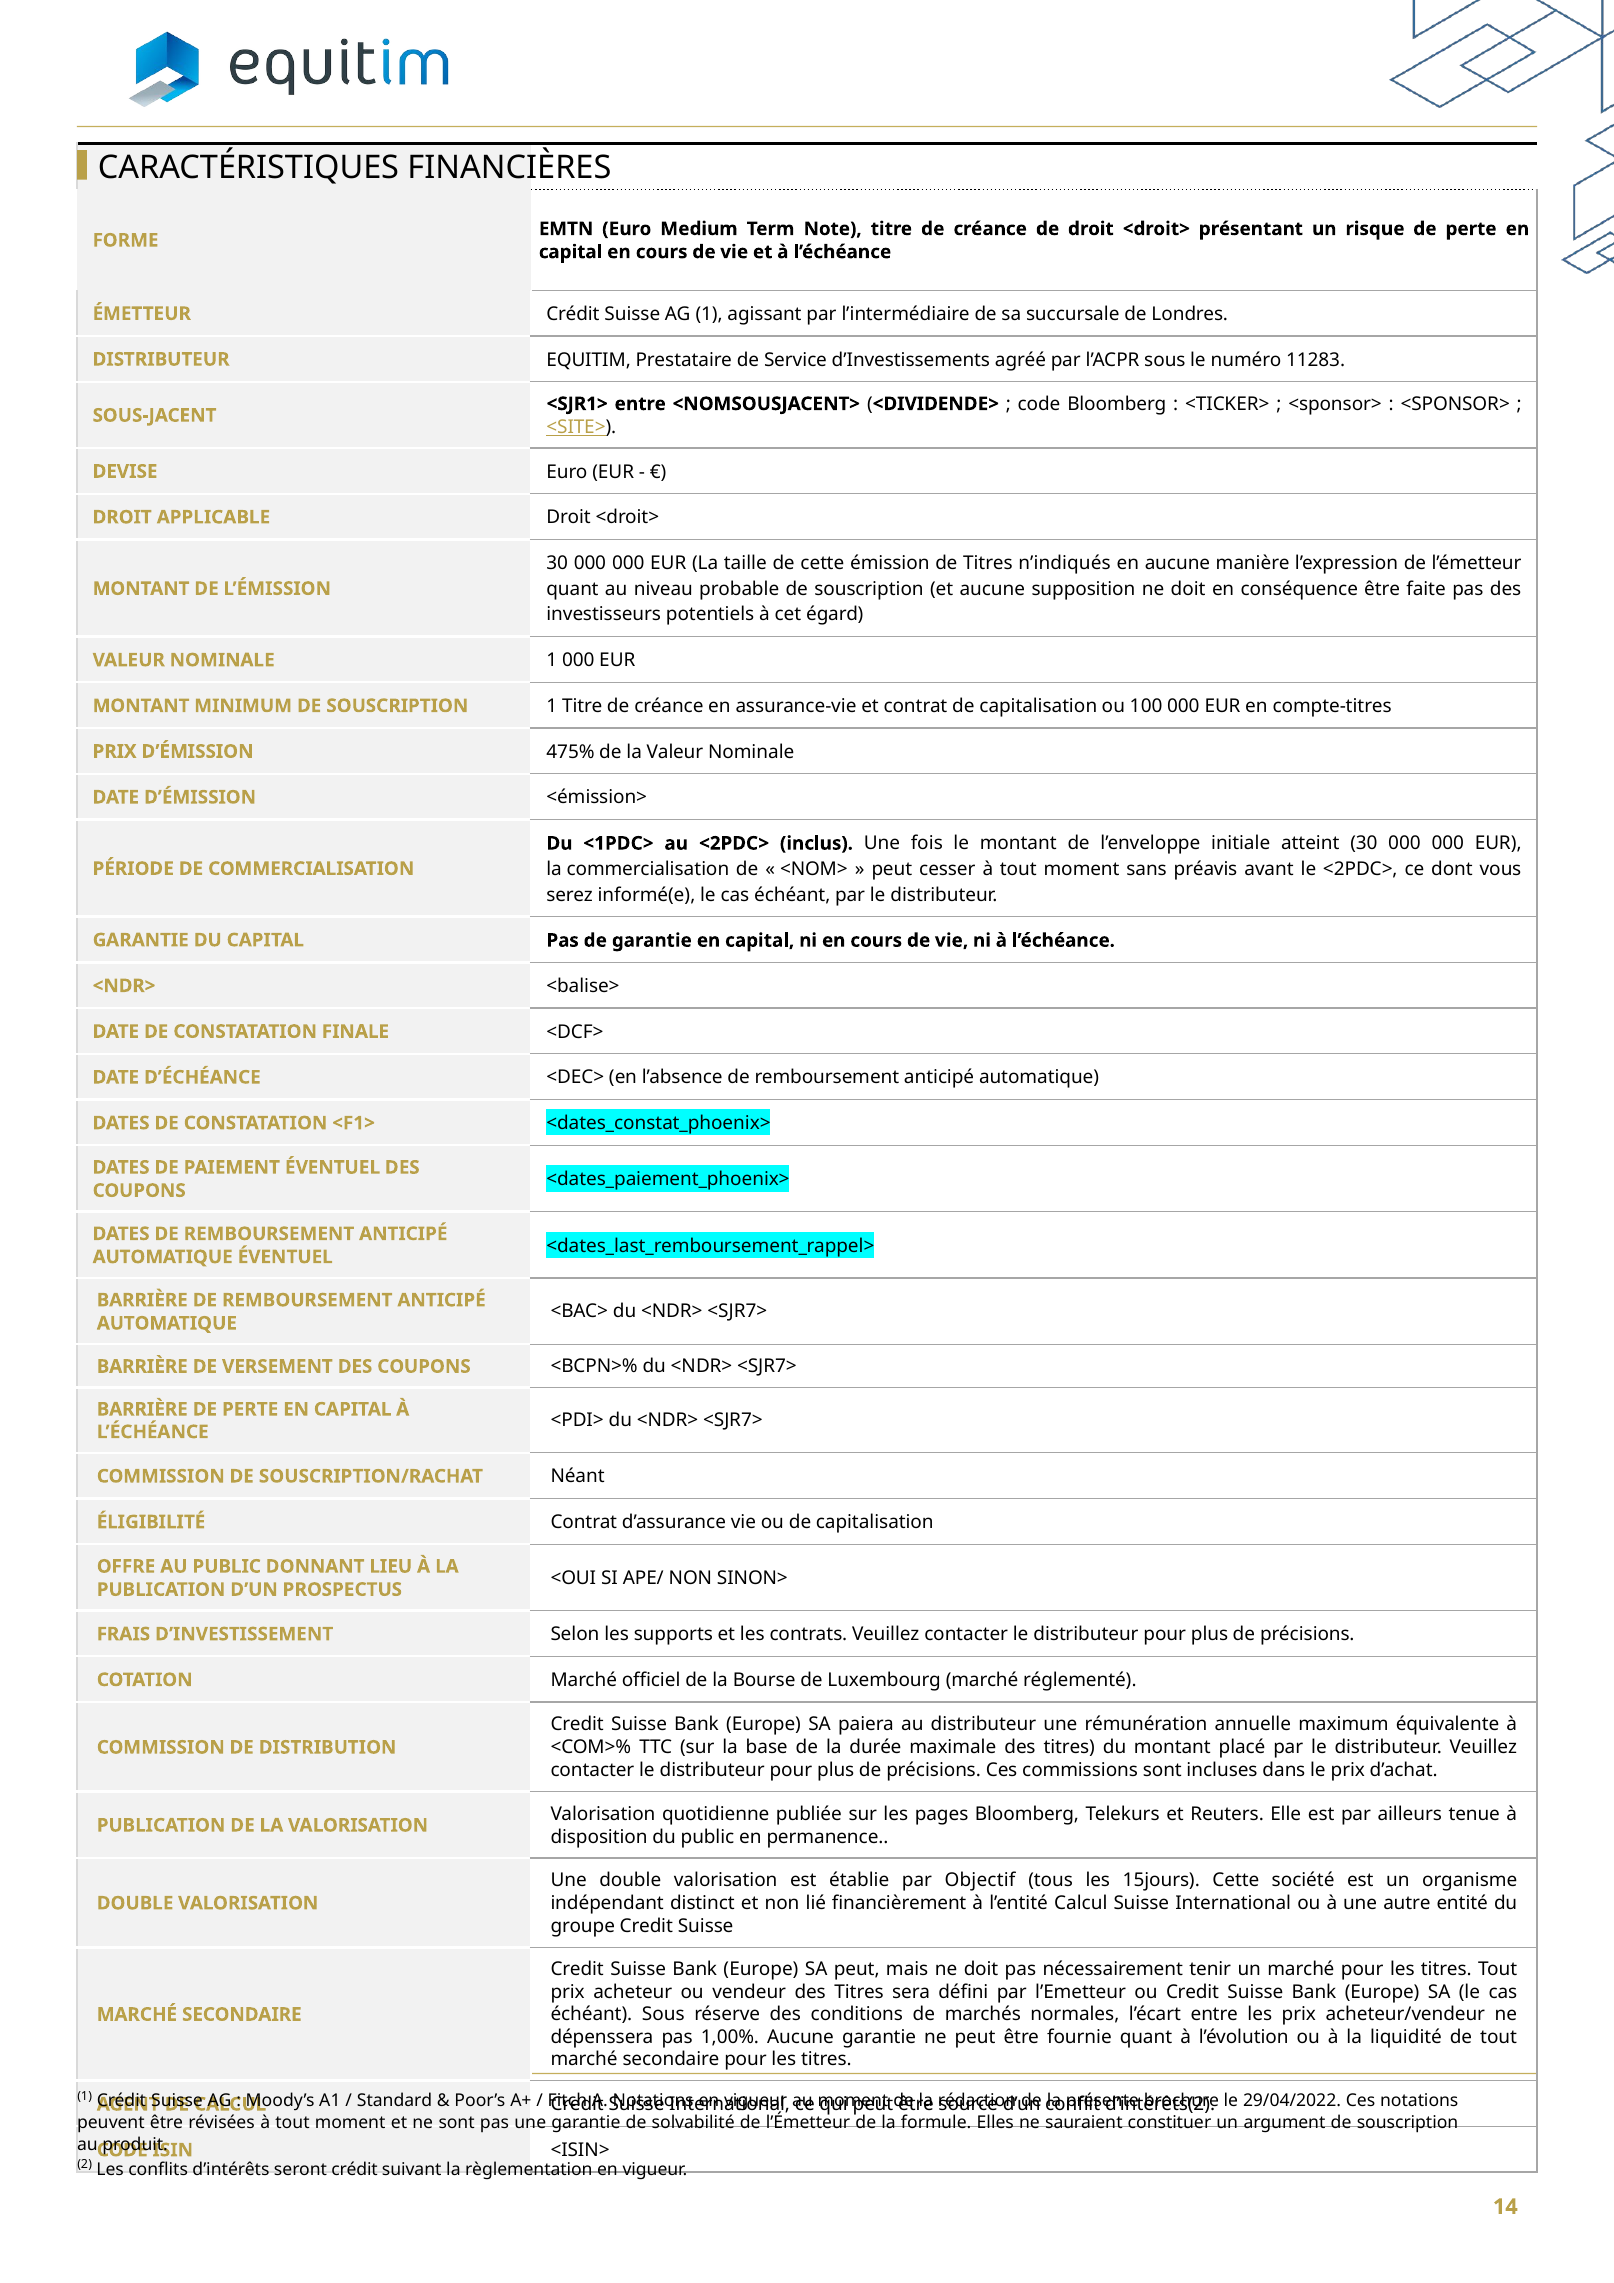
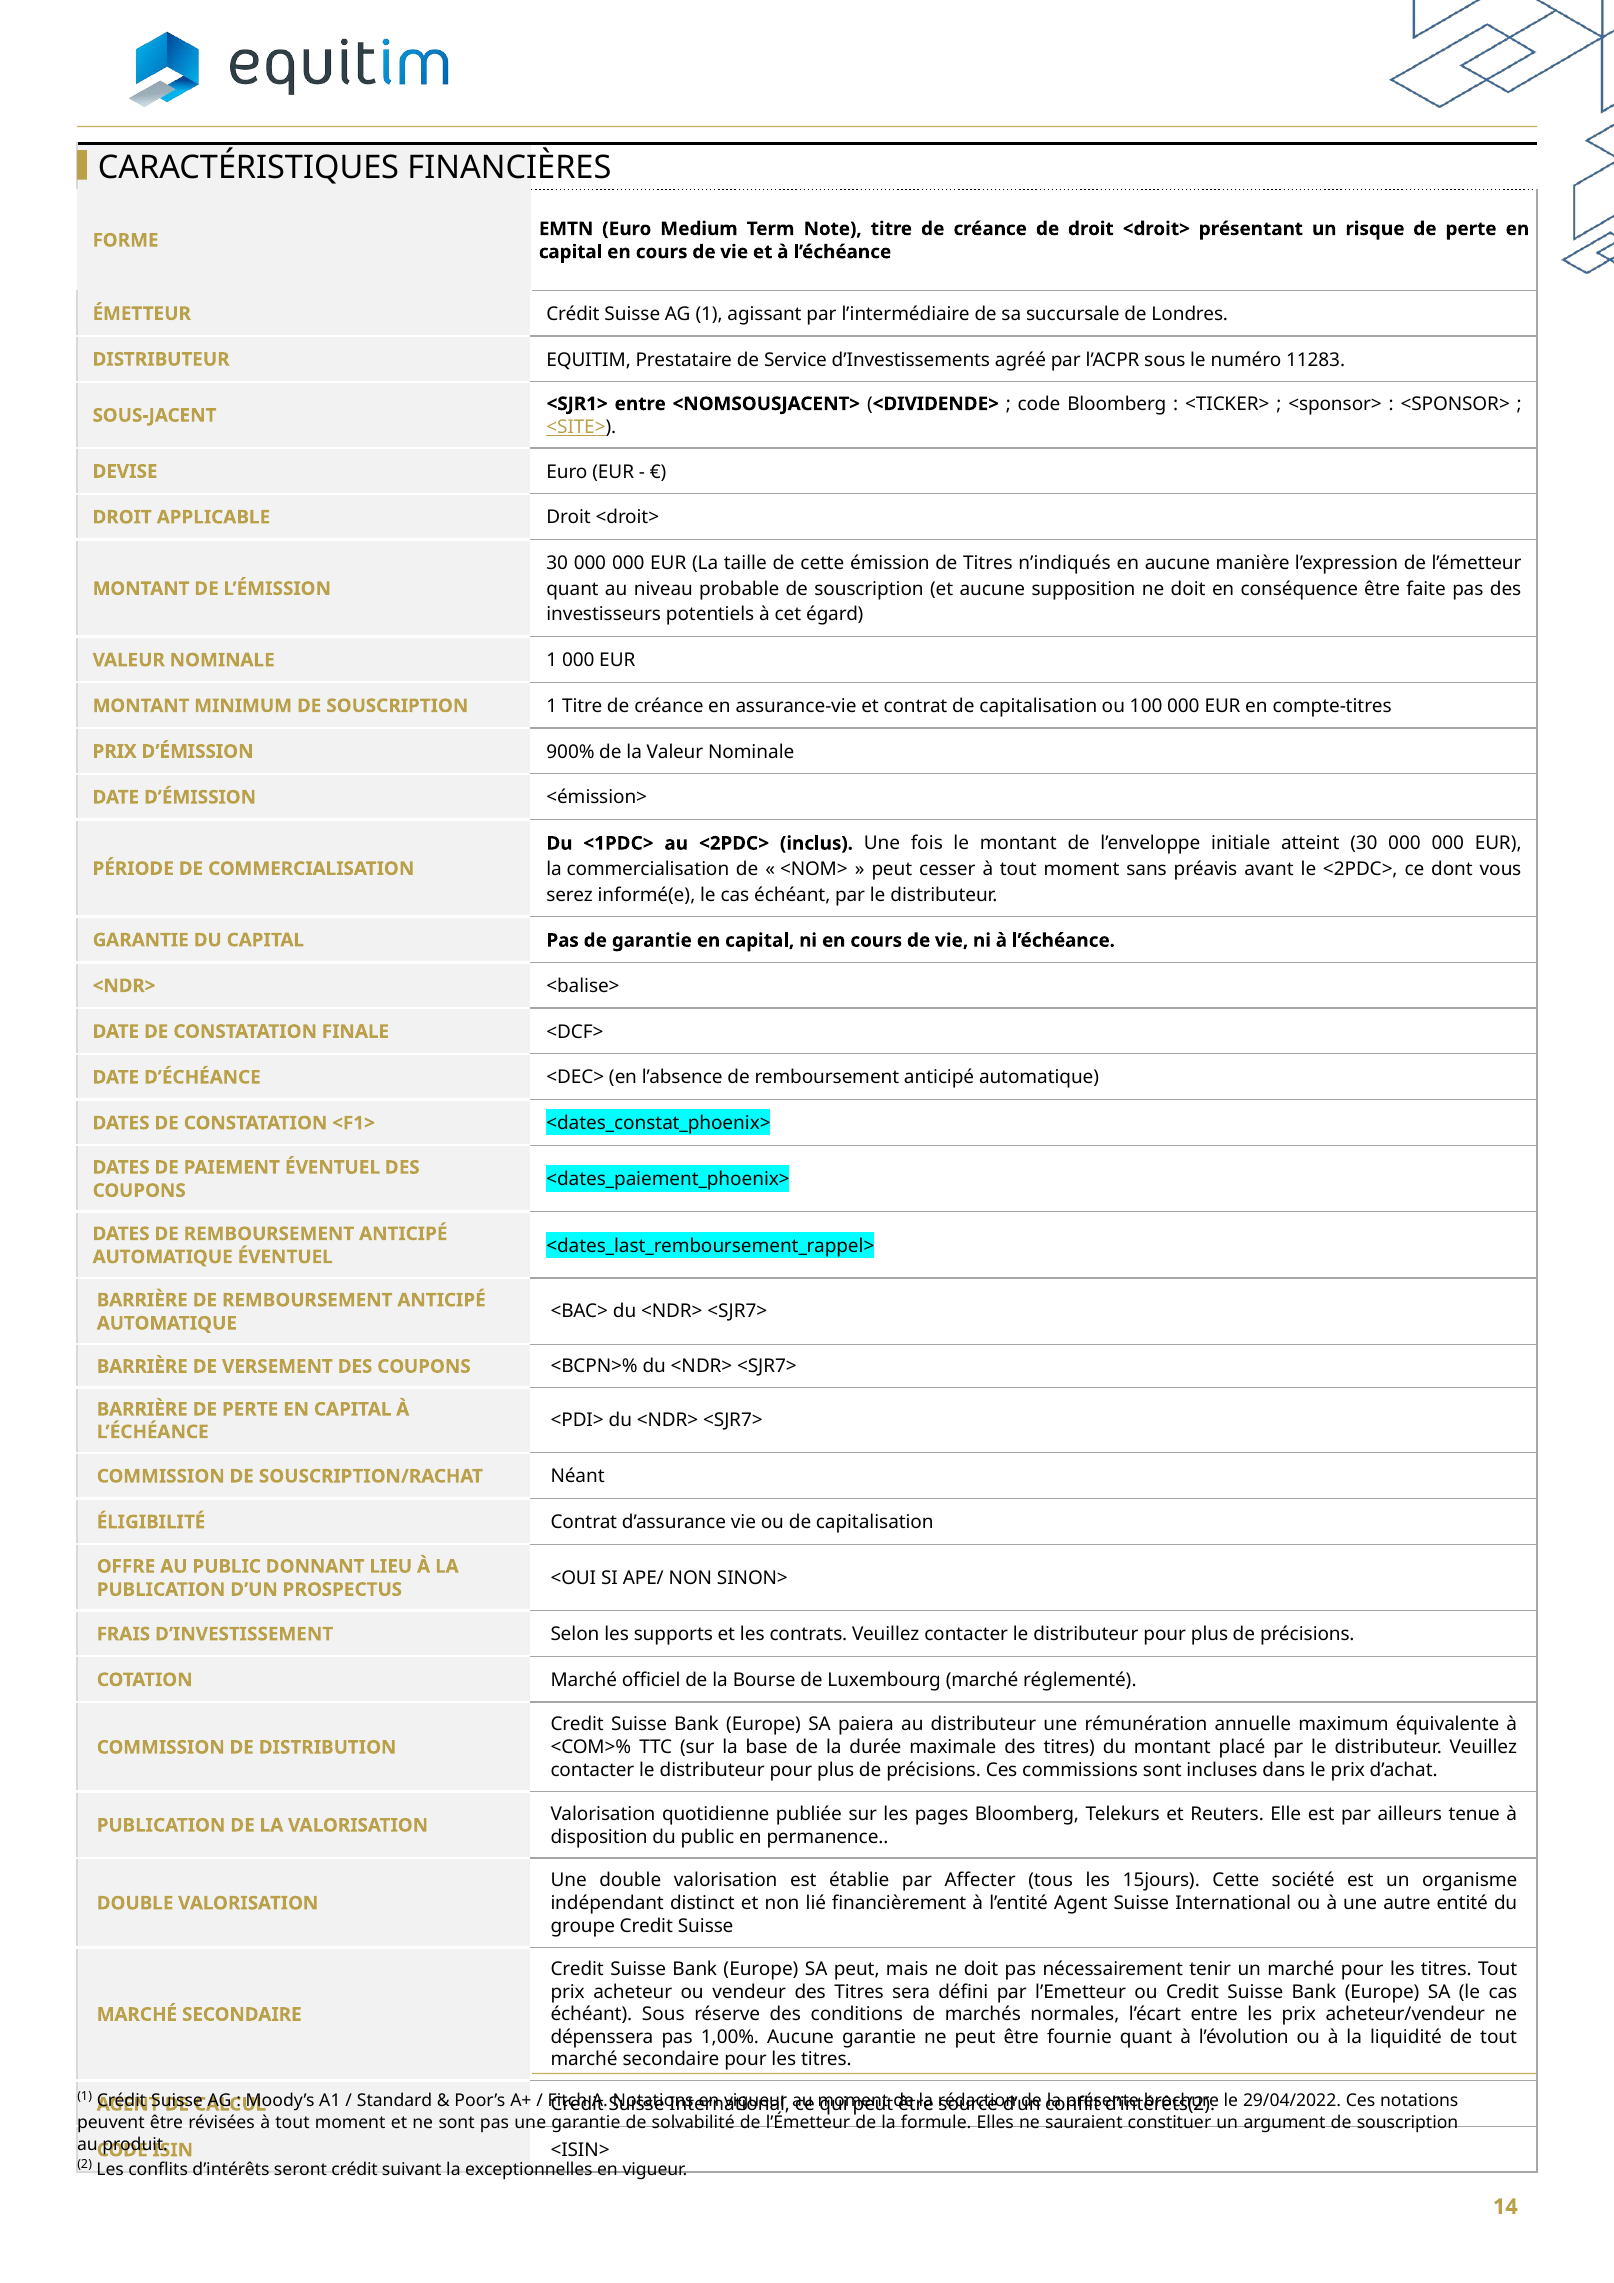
475%: 475% -> 900% (571, 752)
Objectif: Objectif -> Affecter (980, 1880)
l’entité Calcul: Calcul -> Agent (1081, 1903)
règlementation: règlementation -> exceptionnelles (529, 2169)
